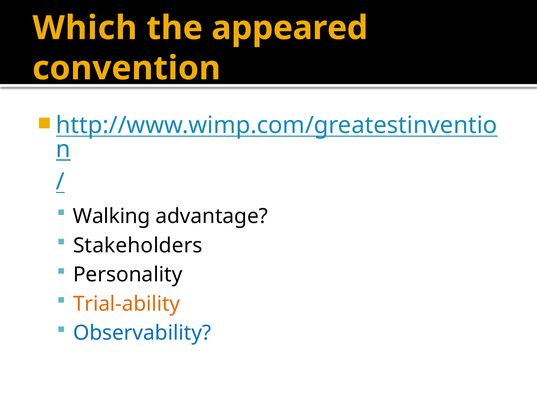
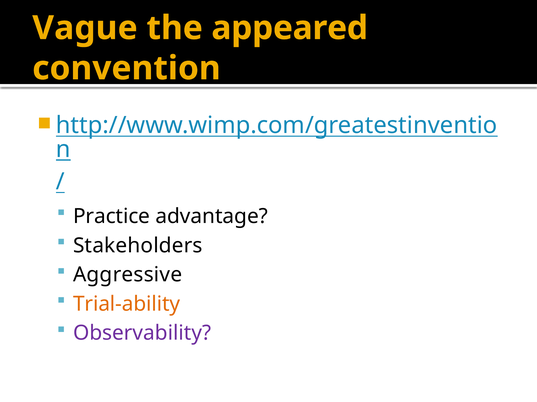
Which: Which -> Vague (85, 28)
Walking: Walking -> Practice (112, 217)
Personality: Personality -> Aggressive (128, 275)
Observability colour: blue -> purple (142, 334)
